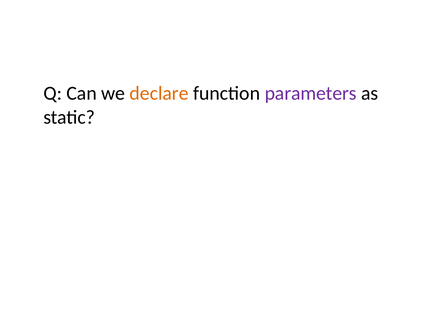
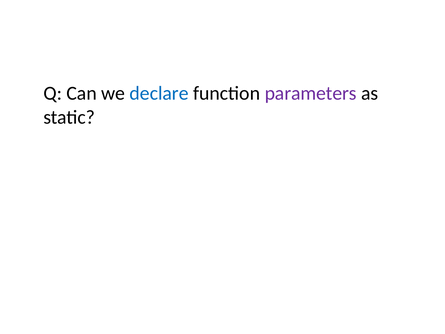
declare colour: orange -> blue (159, 93)
